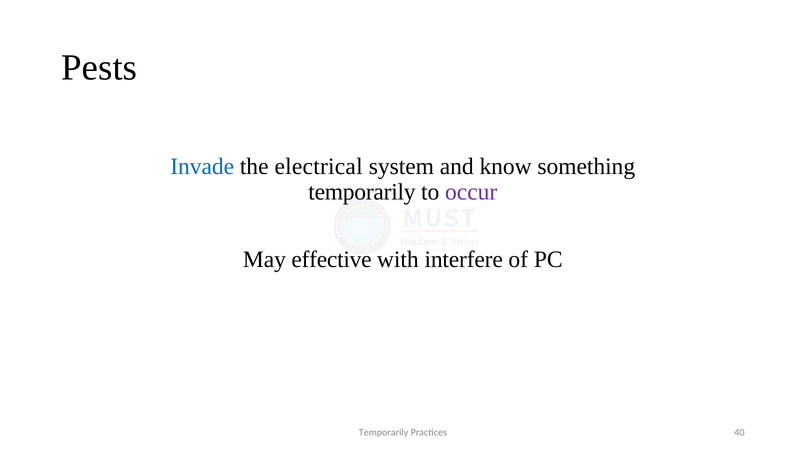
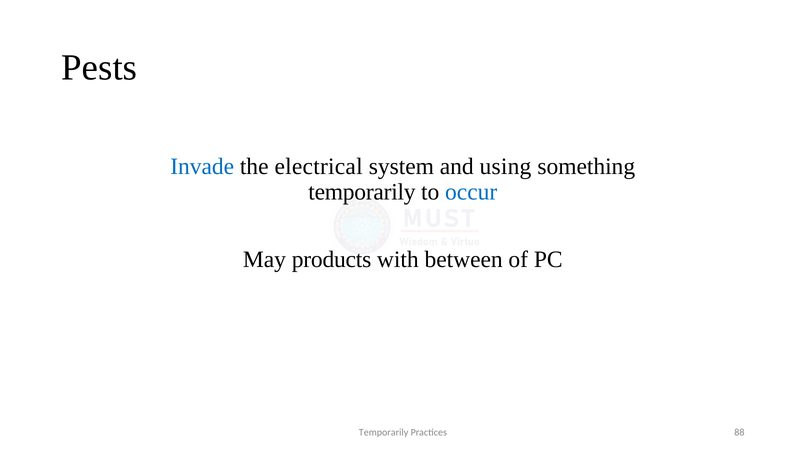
know: know -> using (505, 167)
occur colour: purple -> blue (471, 192)
effective: effective -> products (332, 260)
interfere: interfere -> between (464, 260)
40: 40 -> 88 (739, 433)
